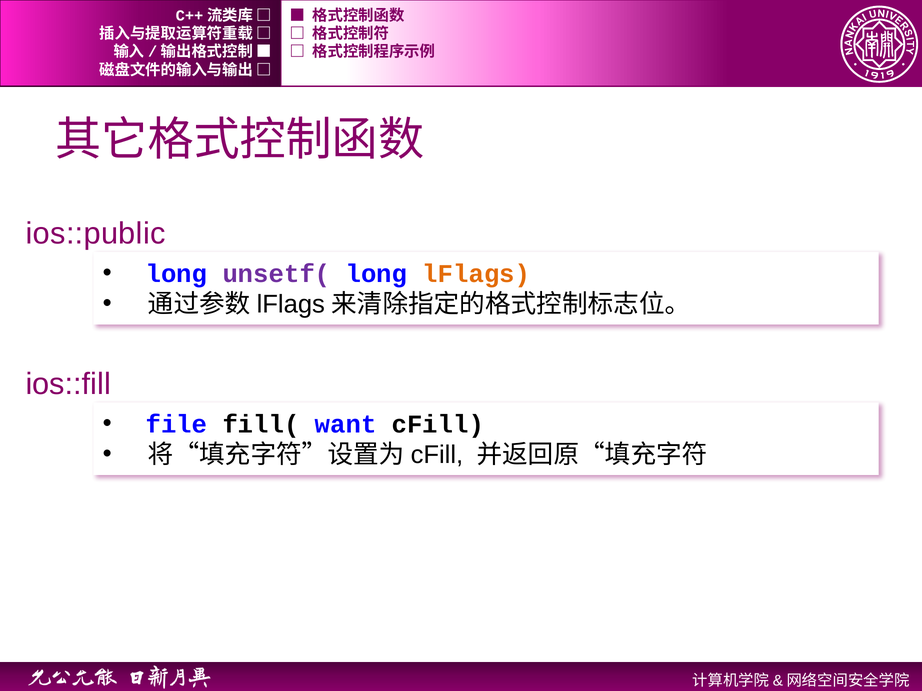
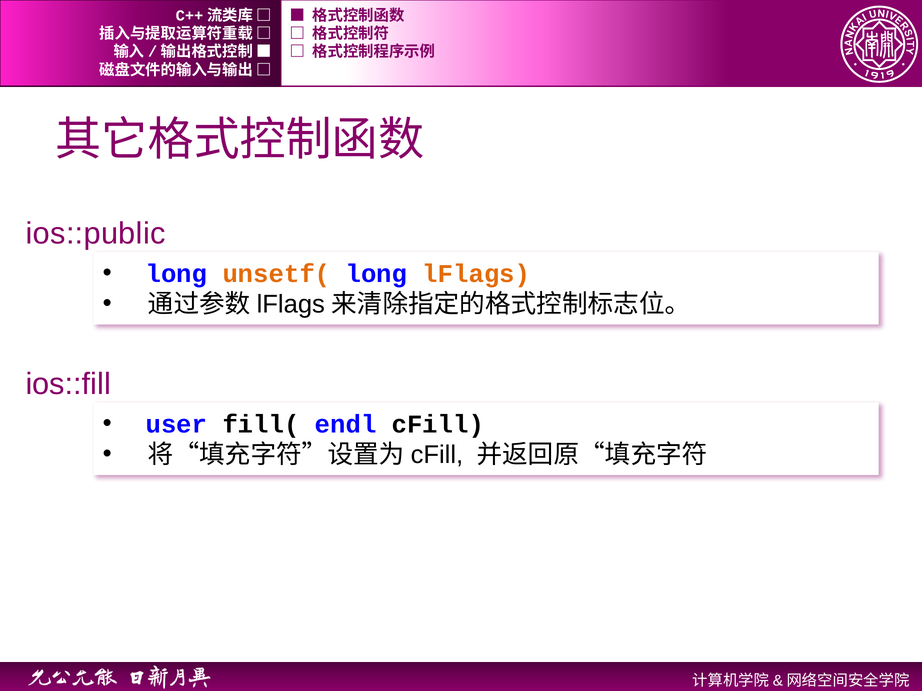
unsetf( colour: purple -> orange (276, 274)
file: file -> user (176, 424)
want: want -> endl (346, 424)
